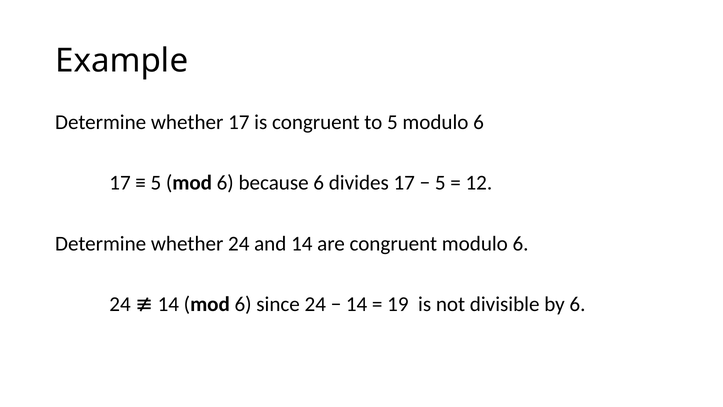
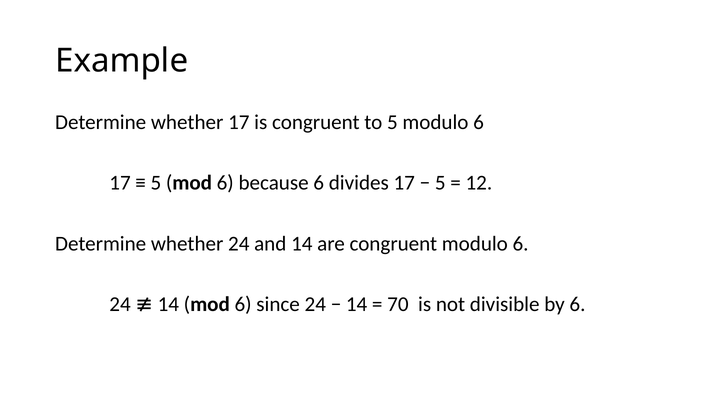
19: 19 -> 70 (398, 304)
